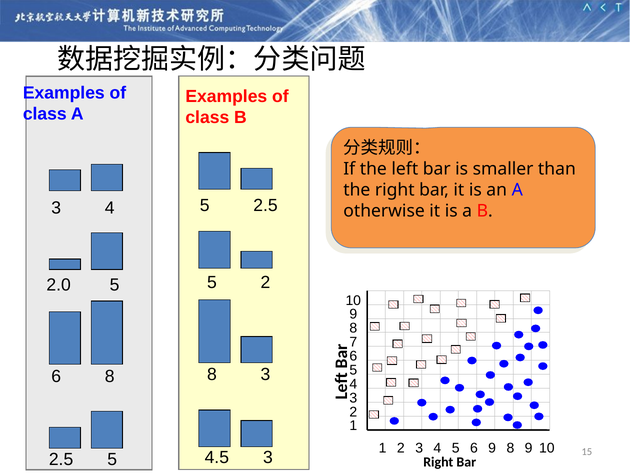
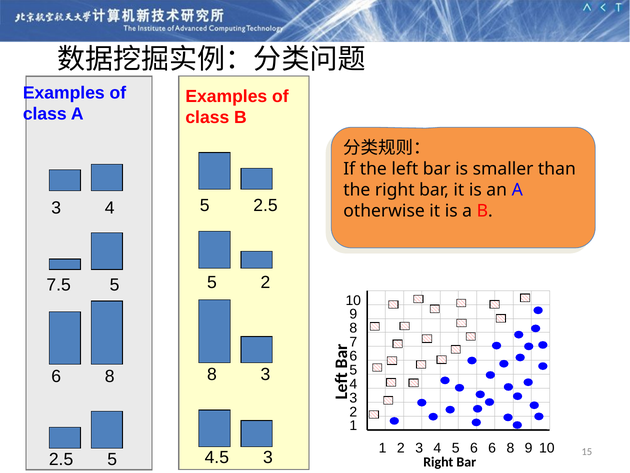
2.0: 2.0 -> 7.5 (59, 284)
6 9: 9 -> 6 (492, 448)
